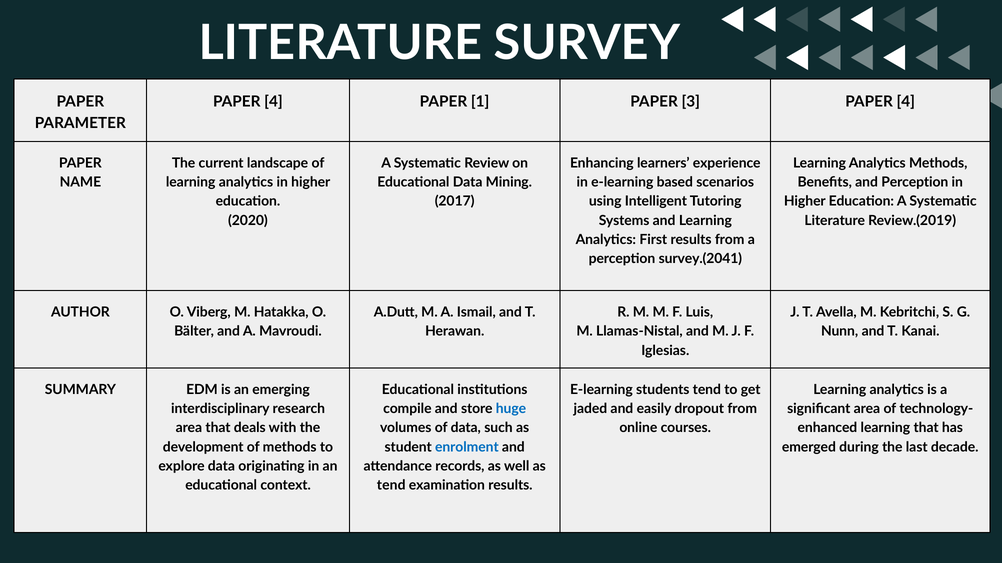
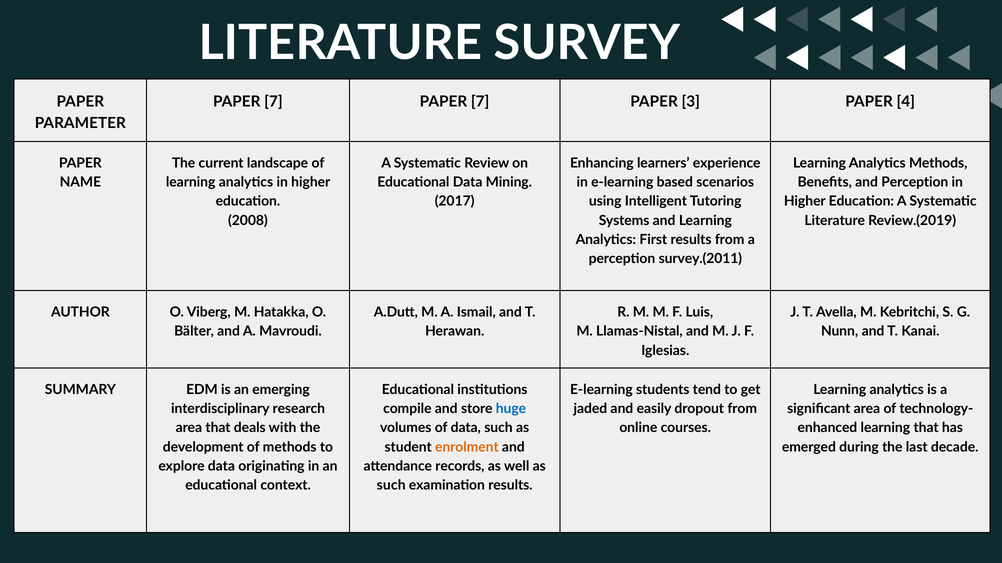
4: 4 -> 7 (273, 102)
1: 1 -> 7 (480, 102)
2020: 2020 -> 2008 (248, 221)
survey.(2041: survey.(2041 -> survey.(2011 (700, 259)
enrolment colour: blue -> orange (467, 448)
tend: tend -> such (391, 486)
